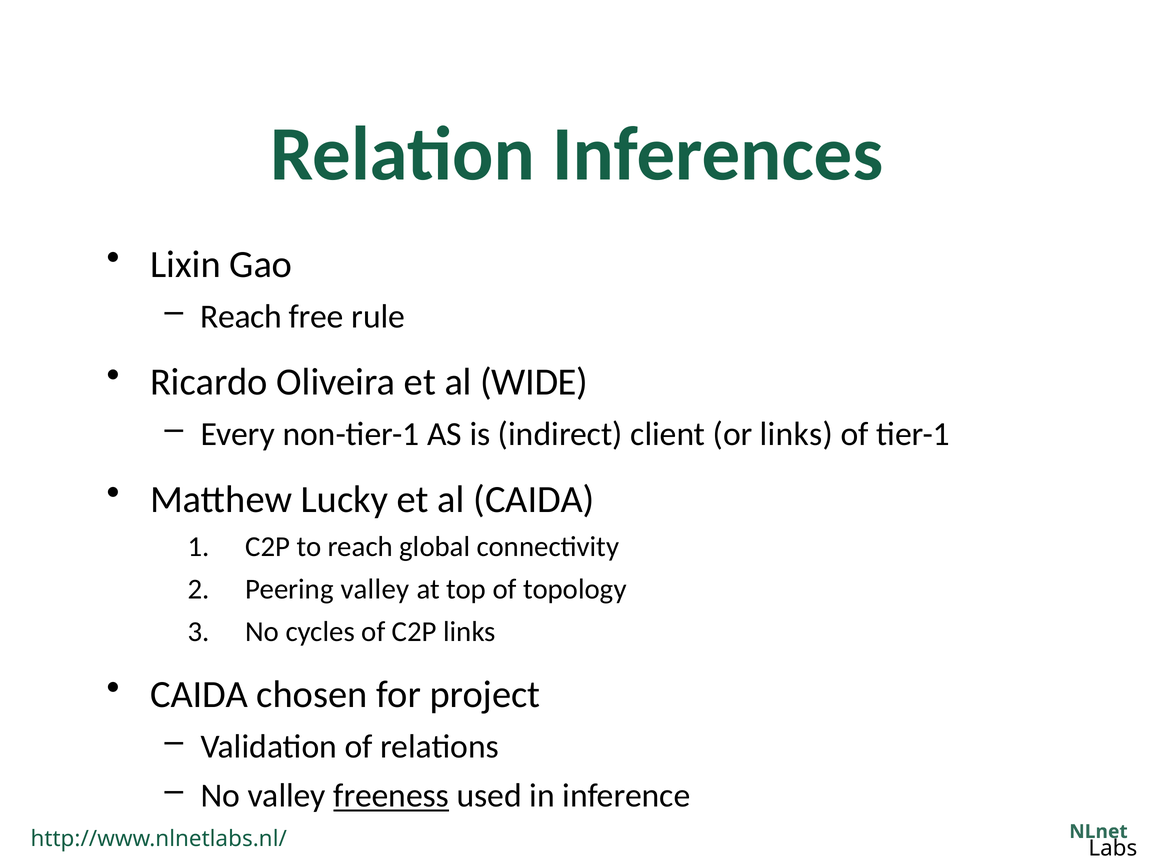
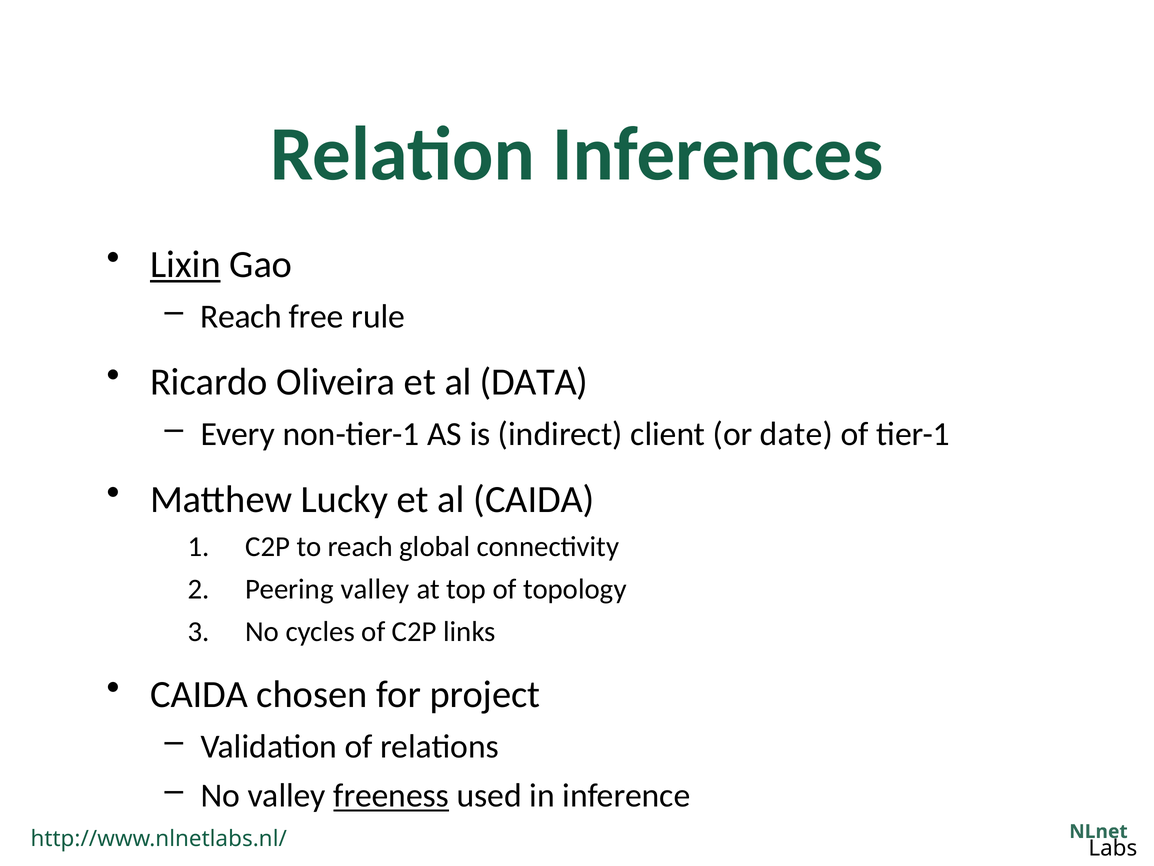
Lixin underline: none -> present (185, 264)
WIDE: WIDE -> DATA (534, 382)
or links: links -> date (796, 434)
